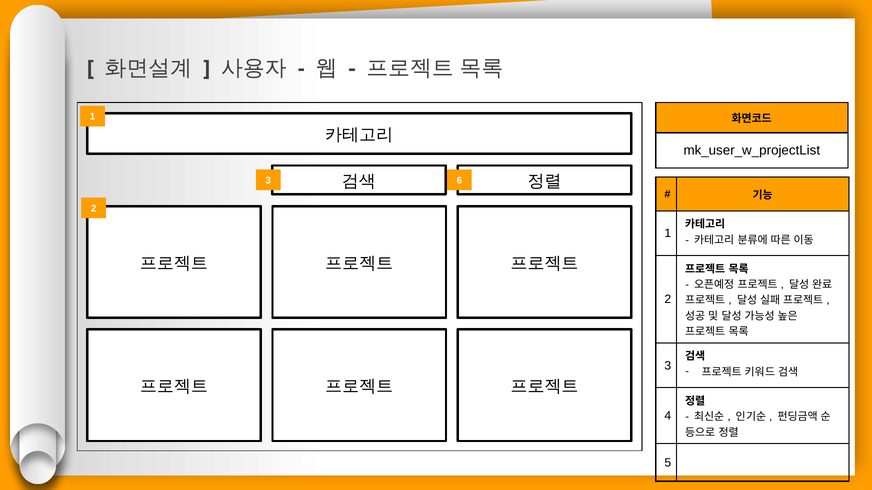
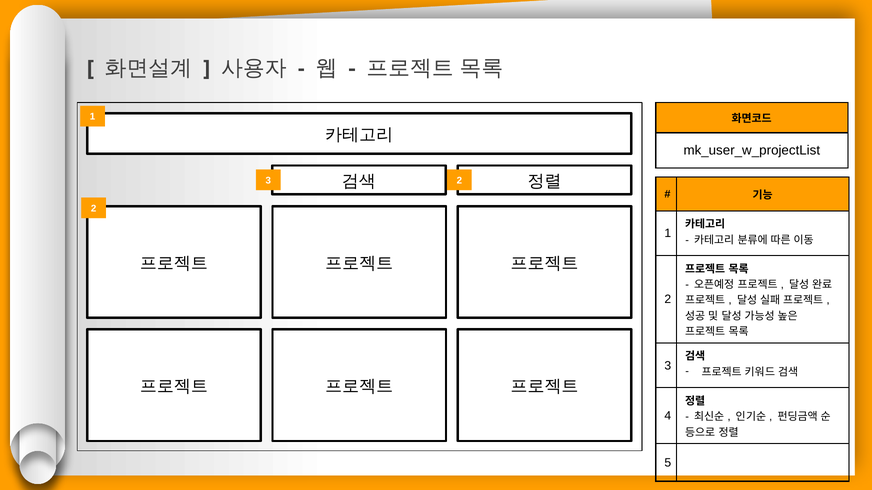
3 6: 6 -> 2 (459, 181)
